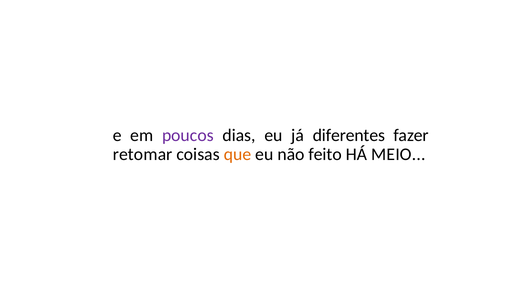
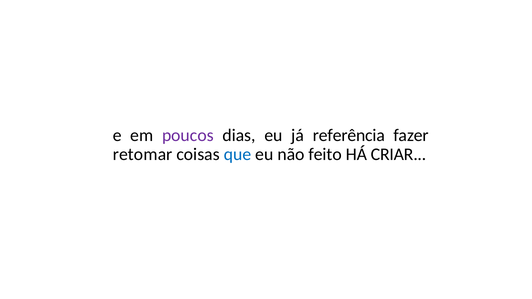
diferentes: diferentes -> referência (349, 135)
que colour: orange -> blue (237, 154)
MEIO: MEIO -> CRIAR (399, 154)
